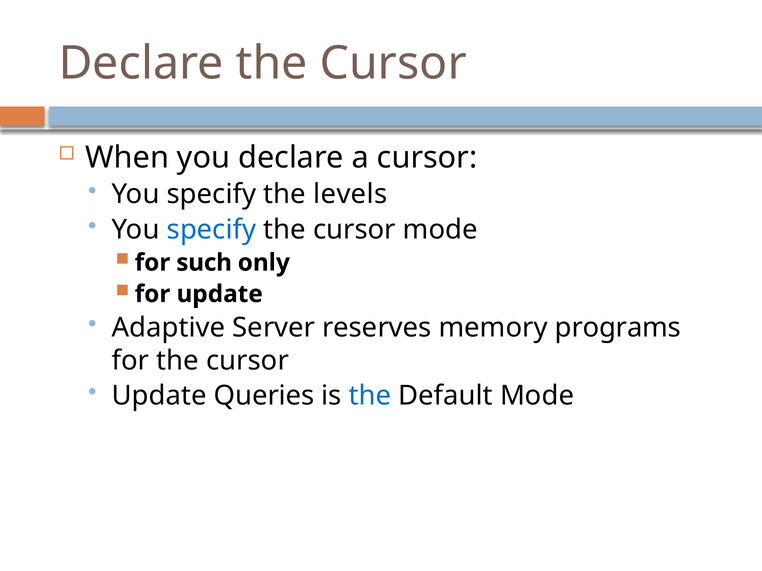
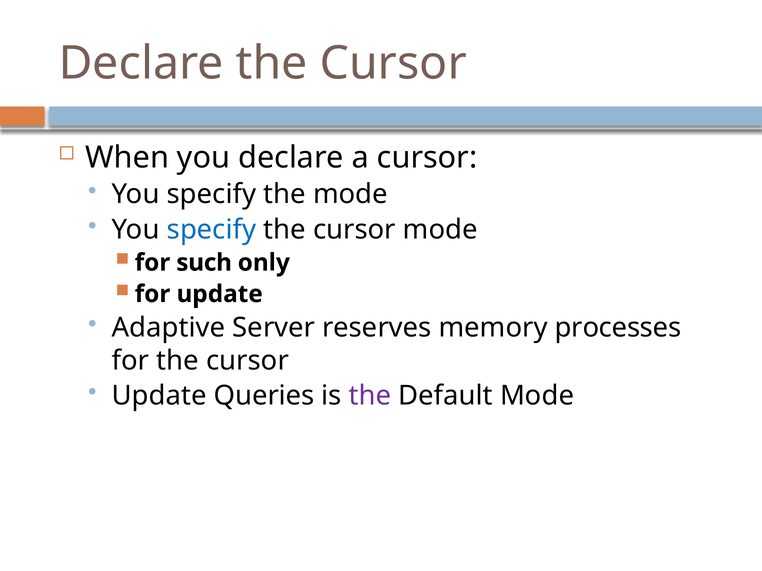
the levels: levels -> mode (350, 195)
programs: programs -> processes (618, 328)
the colour: blue -> purple (370, 396)
